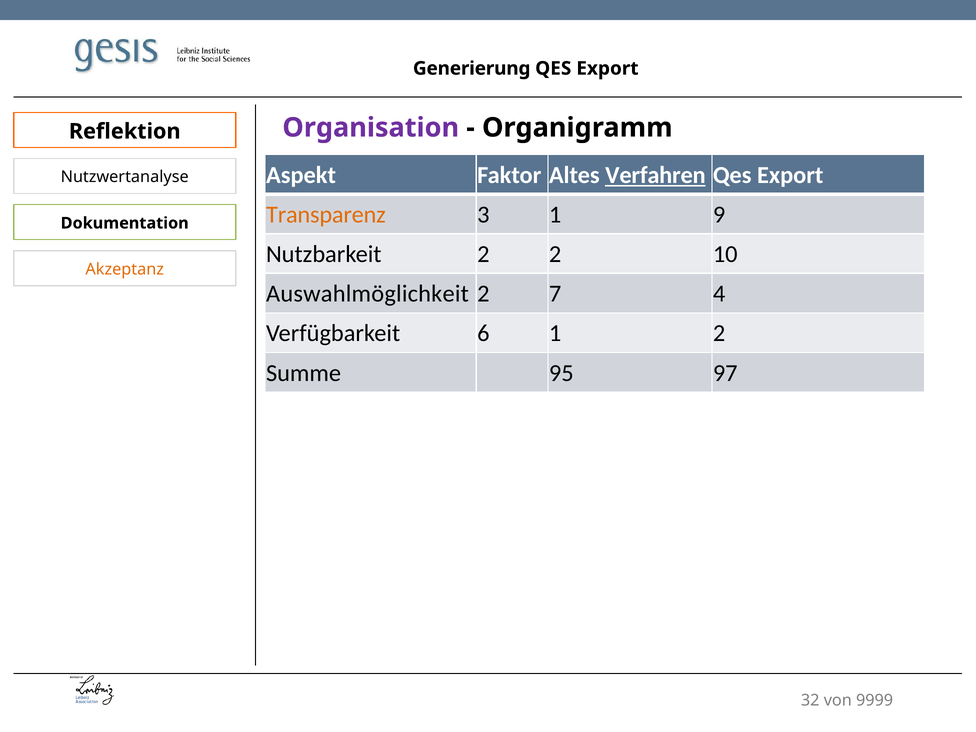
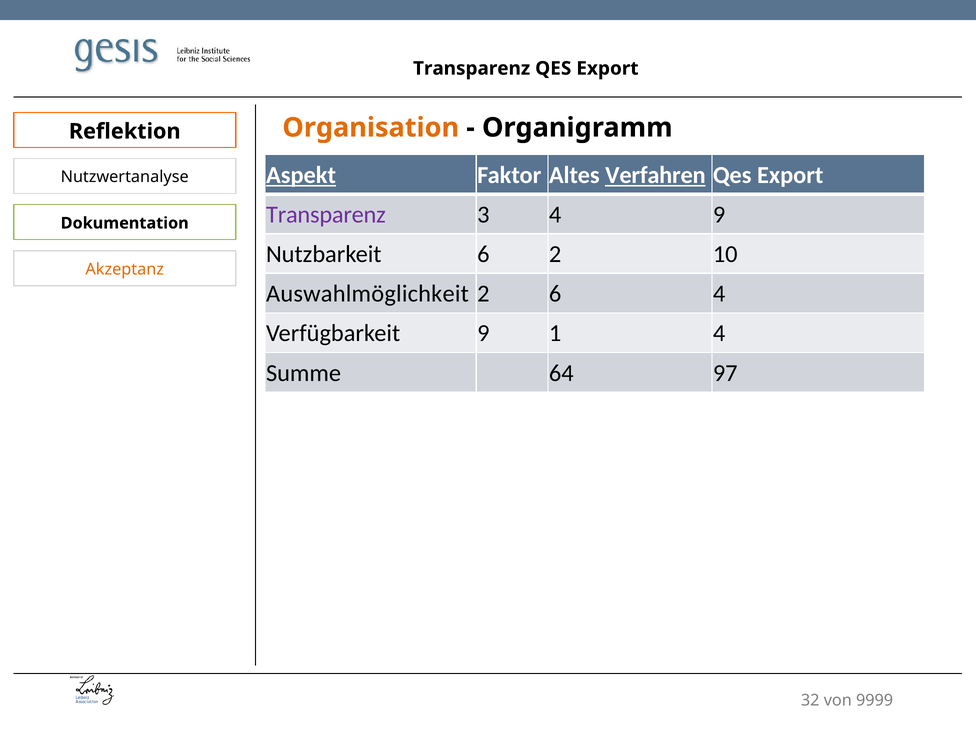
Generierung: Generierung -> Transparenz (472, 68)
Organisation colour: purple -> orange (371, 128)
Aspekt underline: none -> present (301, 175)
Transparenz colour: orange -> purple (326, 215)
3 1: 1 -> 4 (555, 215)
Nutzbarkeit 2: 2 -> 6 (483, 254)
2 7: 7 -> 6 (555, 294)
Verfügbarkeit 6: 6 -> 9 (483, 333)
1 2: 2 -> 4 (719, 333)
95: 95 -> 64 (561, 373)
